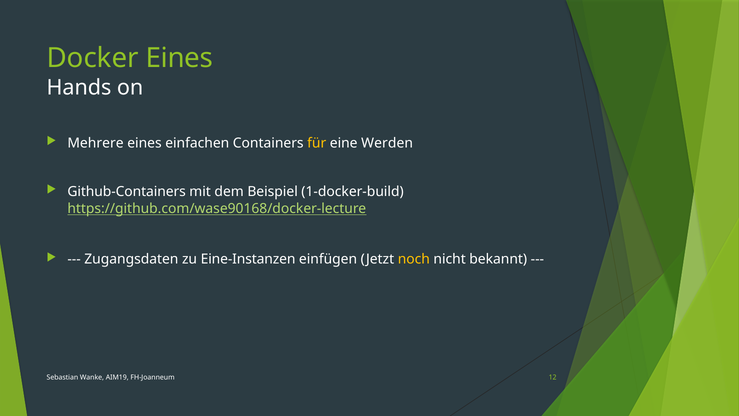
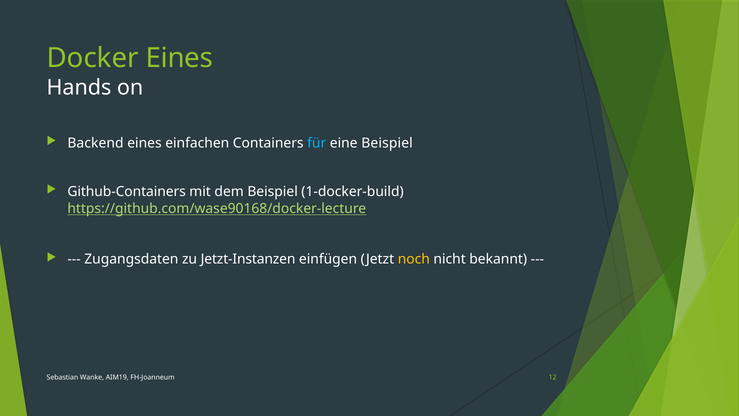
Mehrere: Mehrere -> Backend (95, 143)
für colour: yellow -> light blue (317, 143)
eine Werden: Werden -> Beispiel (387, 143)
Eine-Instanzen: Eine-Instanzen -> Jetzt-Instanzen (248, 259)
